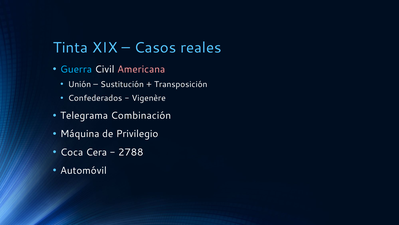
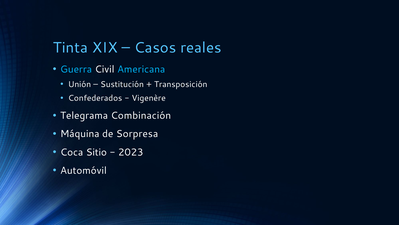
Americana colour: pink -> light blue (141, 69)
Privilegio: Privilegio -> Sorpresa (137, 134)
Cera: Cera -> Sitio (96, 152)
2788: 2788 -> 2023 (131, 152)
